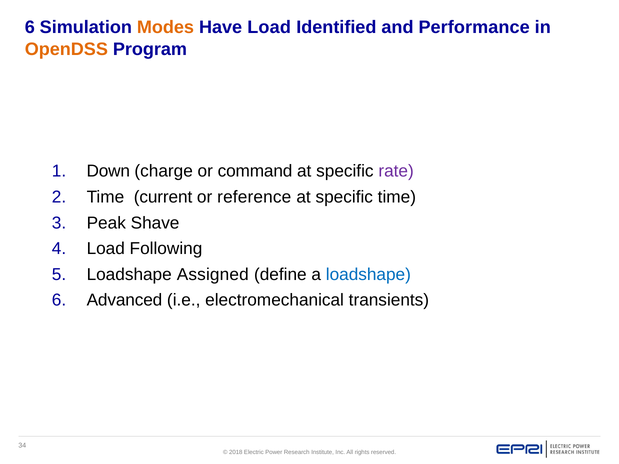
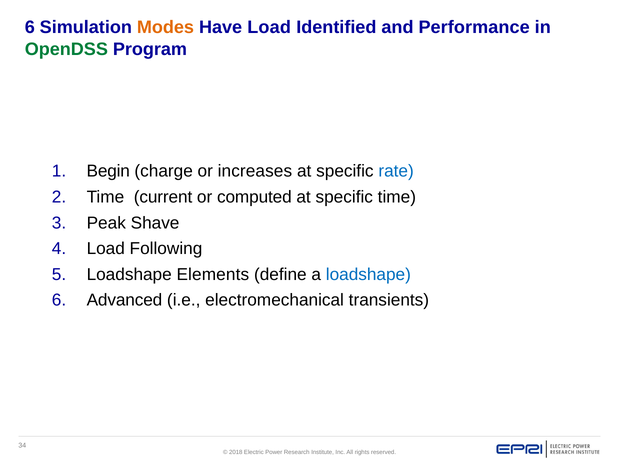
OpenDSS colour: orange -> green (66, 49)
Down: Down -> Begin (108, 171)
command: command -> increases (255, 171)
rate colour: purple -> blue (396, 171)
reference: reference -> computed (254, 197)
Assigned: Assigned -> Elements (213, 275)
